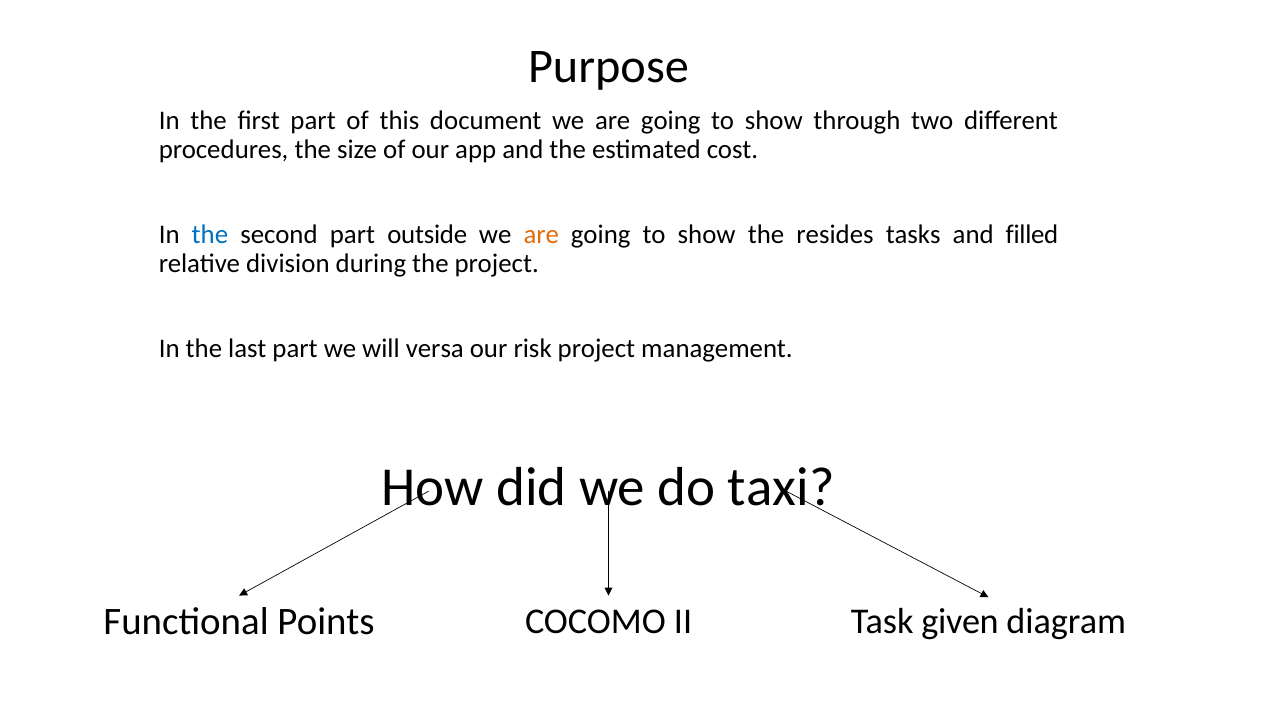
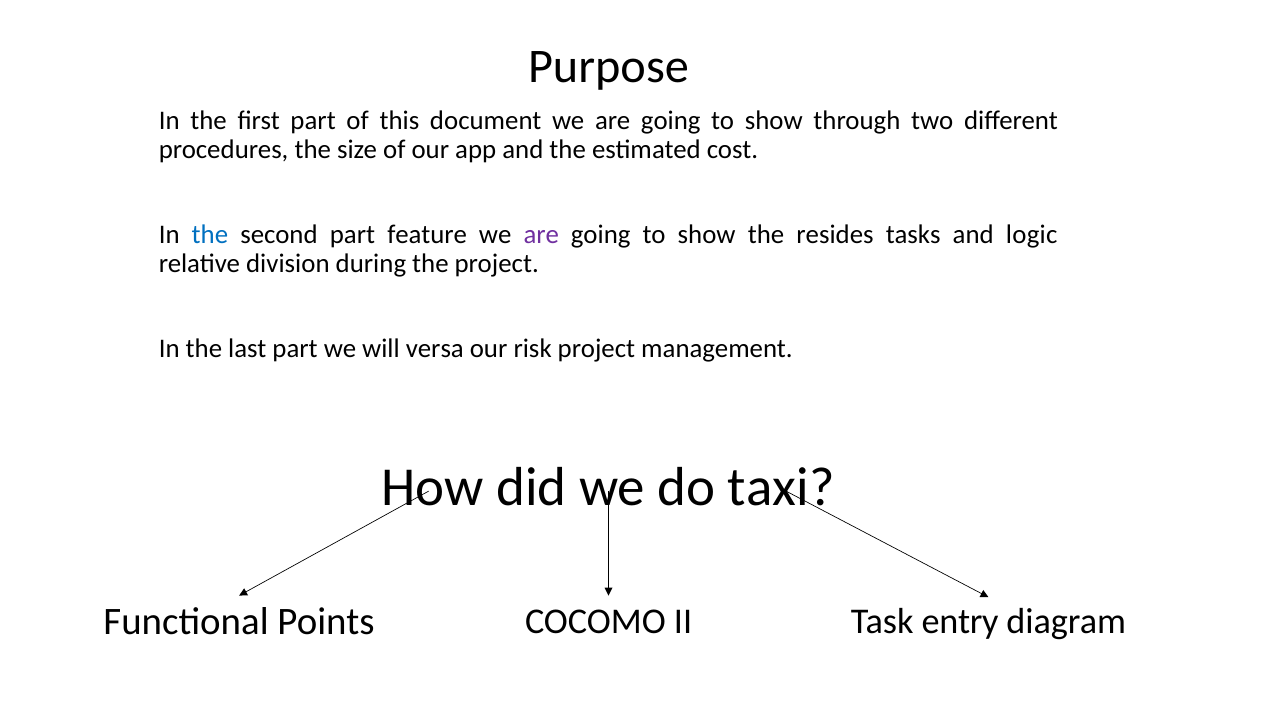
outside: outside -> feature (427, 235)
are colour: orange -> purple (541, 235)
filled: filled -> logic (1032, 235)
given: given -> entry (960, 621)
